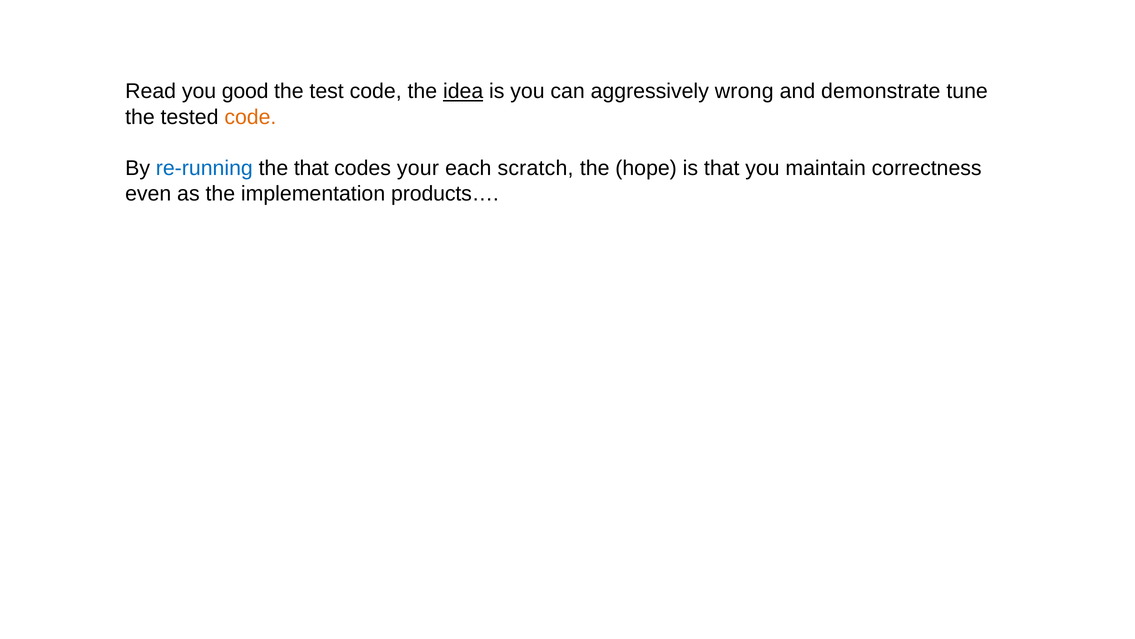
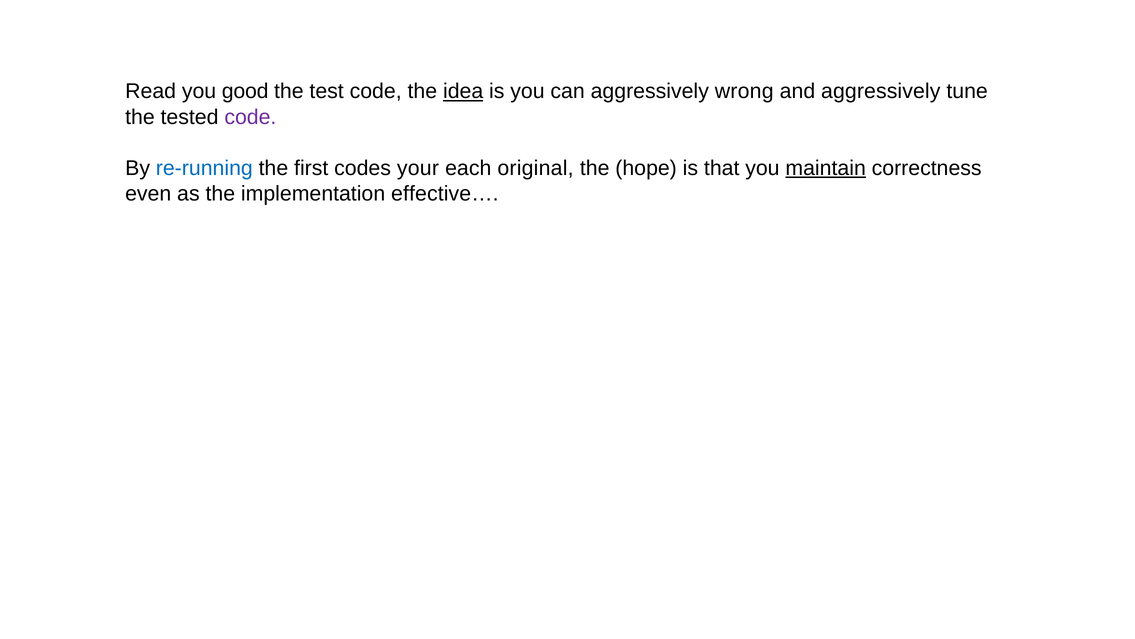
and demonstrate: demonstrate -> aggressively (881, 91)
code colour: orange -> purple (250, 117)
the that: that -> first (311, 168)
scratch: scratch -> original (536, 168)
maintain underline: none -> present (826, 168)
products…: products… -> effective… (445, 194)
